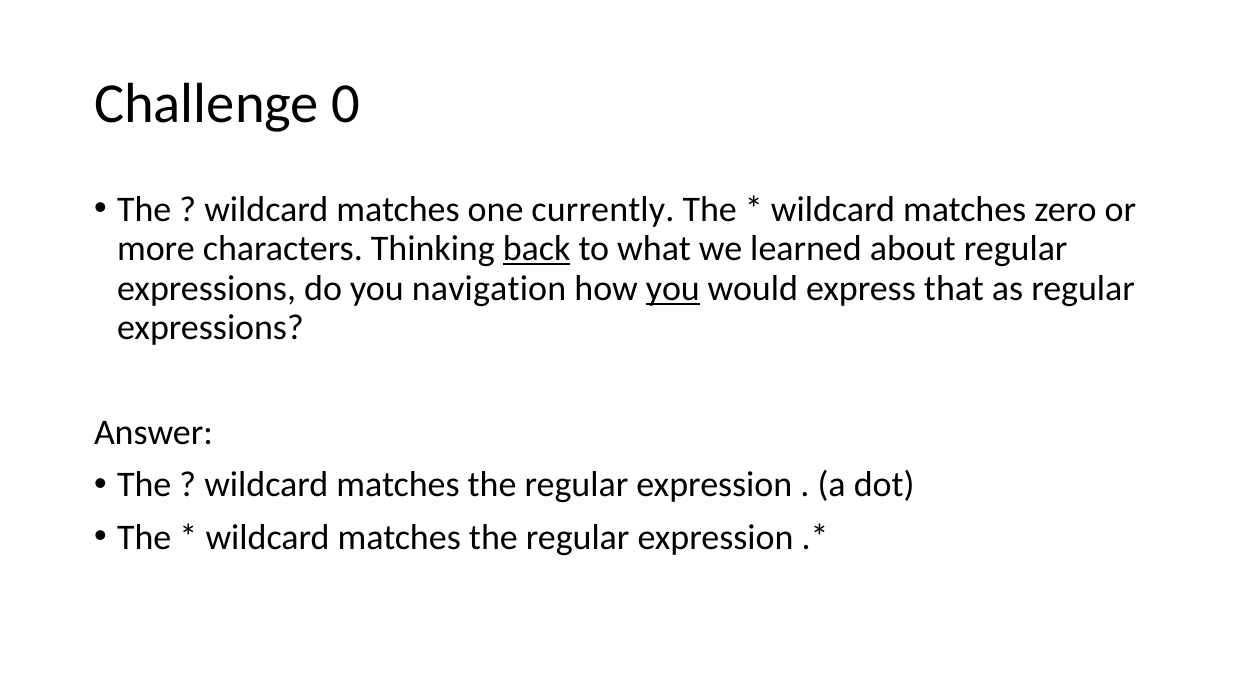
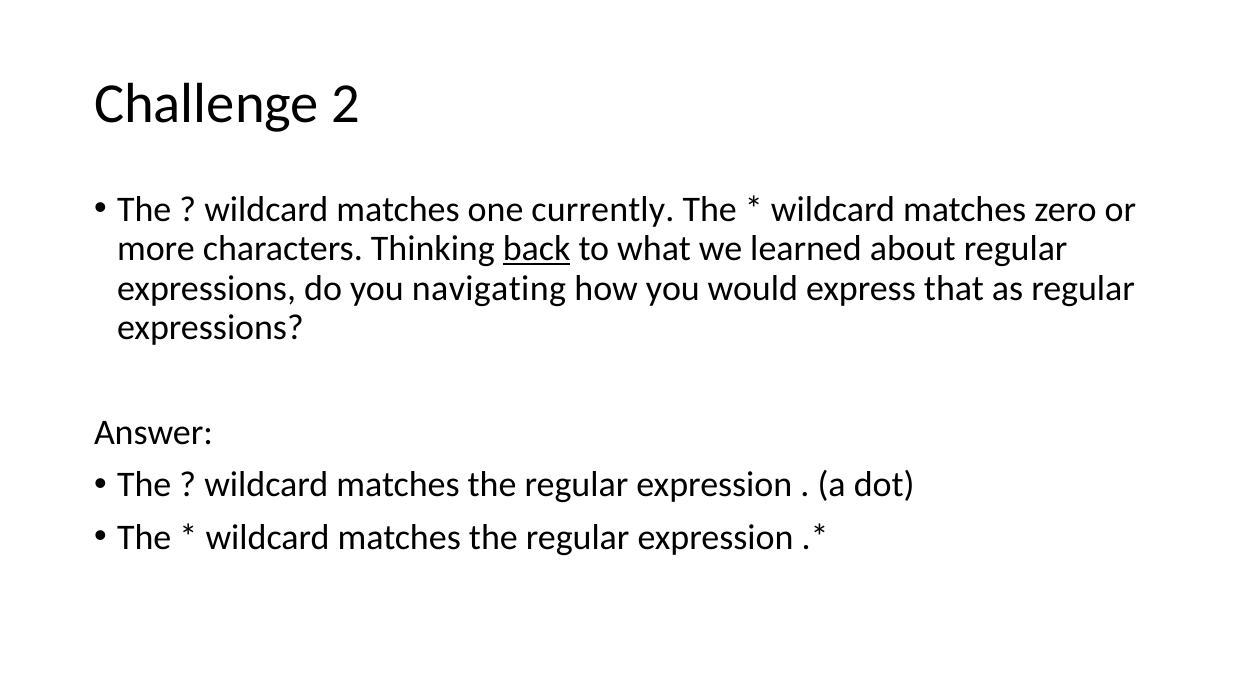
0: 0 -> 2 (346, 104)
navigation: navigation -> navigating (489, 288)
you underline: present -> none (673, 288)
